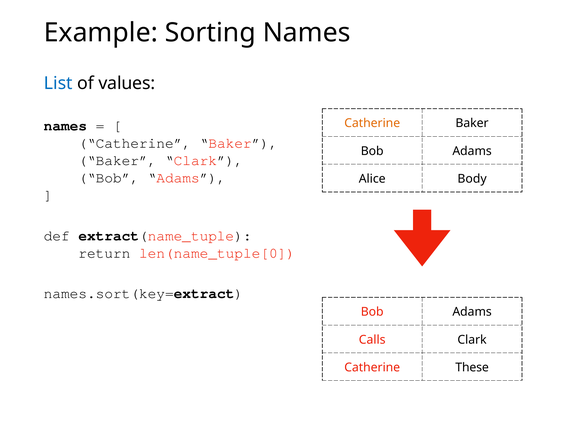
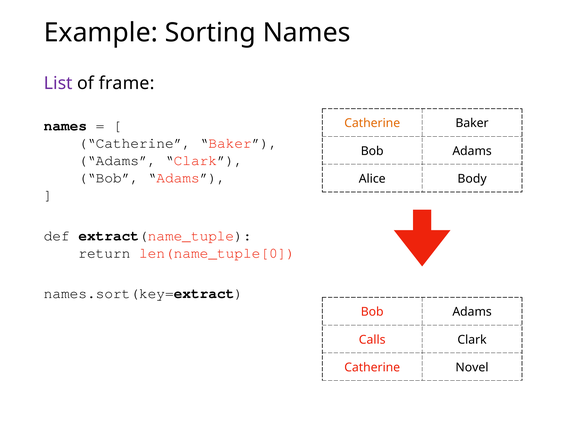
List colour: blue -> purple (58, 83)
values: values -> frame (127, 83)
Baker: Baker -> Adams (117, 160)
These: These -> Novel (472, 367)
